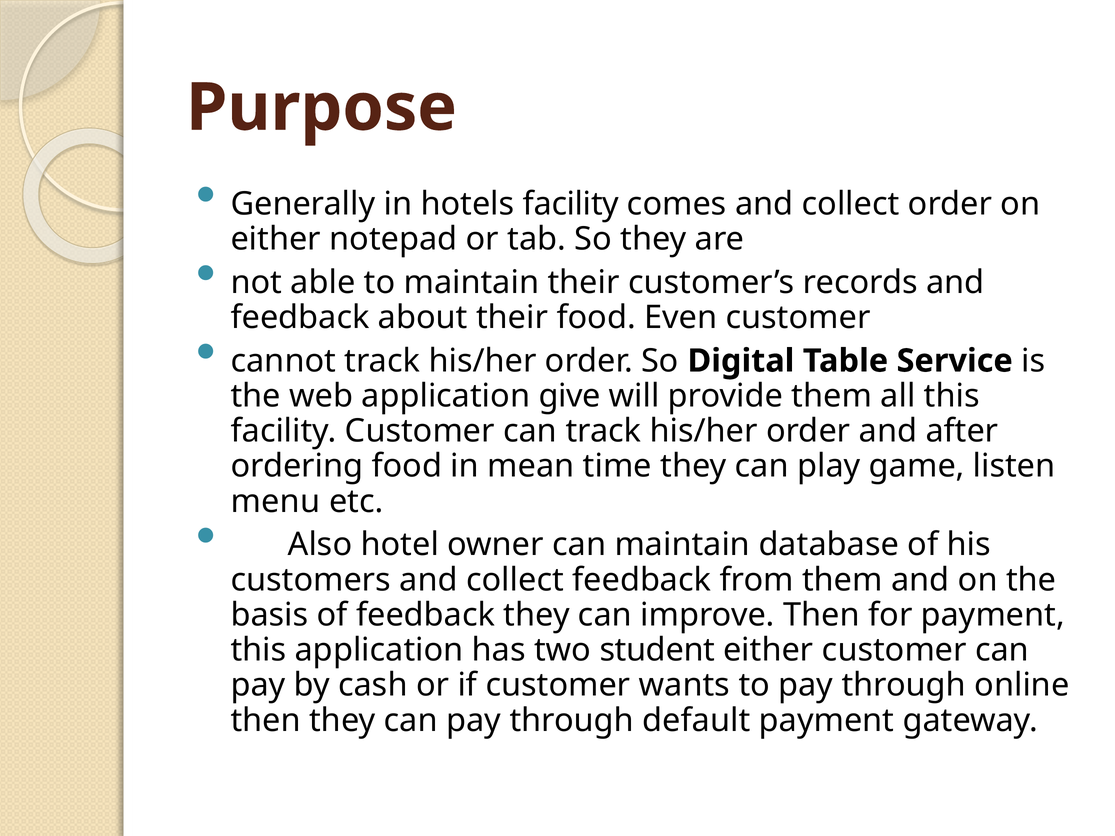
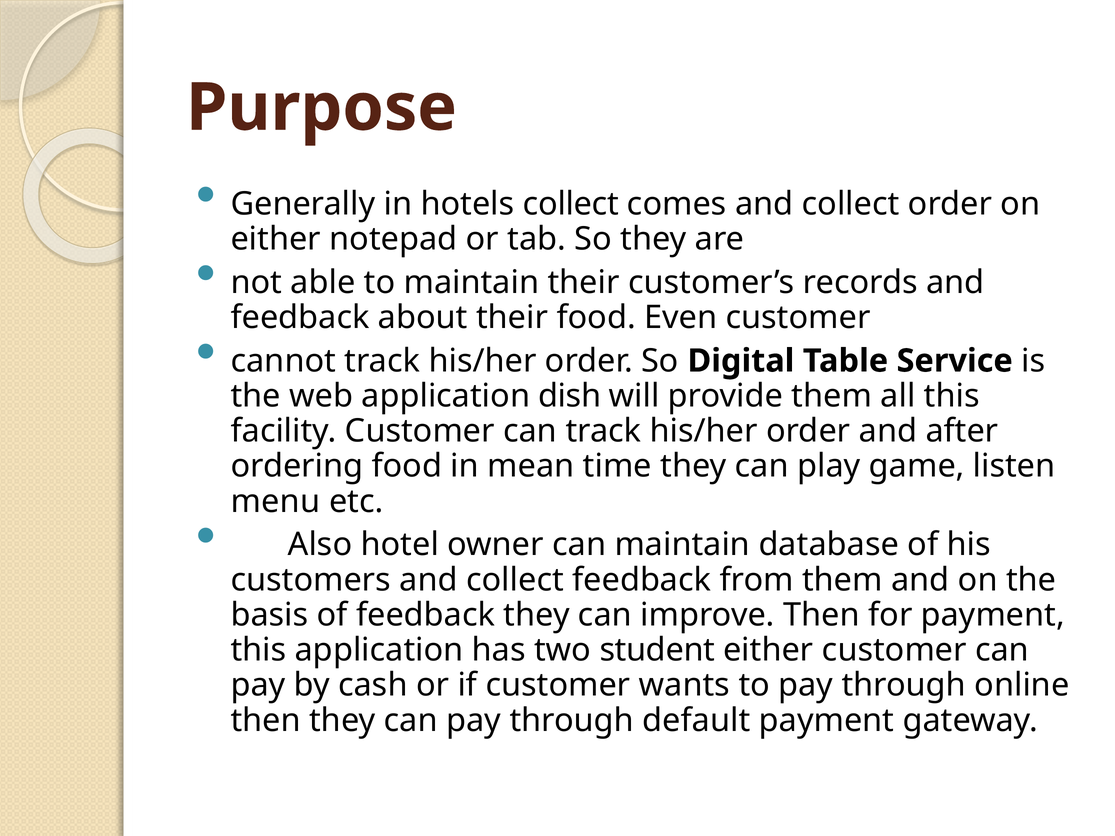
hotels facility: facility -> collect (571, 204)
give: give -> dish (570, 396)
